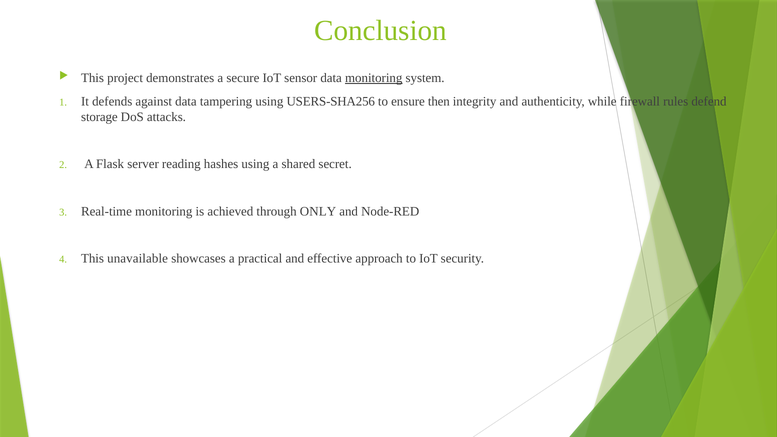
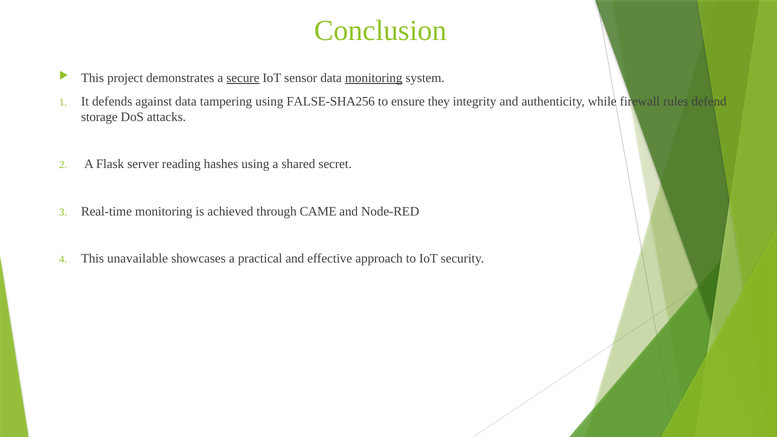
secure underline: none -> present (243, 78)
USERS-SHA256: USERS-SHA256 -> FALSE-SHA256 (331, 102)
then: then -> they (439, 102)
ONLY: ONLY -> CAME (318, 211)
